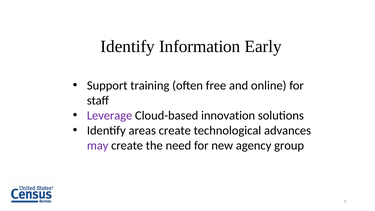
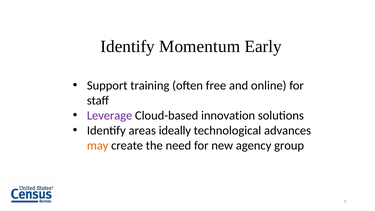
Information: Information -> Momentum (200, 46)
areas create: create -> ideally (175, 130)
may colour: purple -> orange (98, 145)
